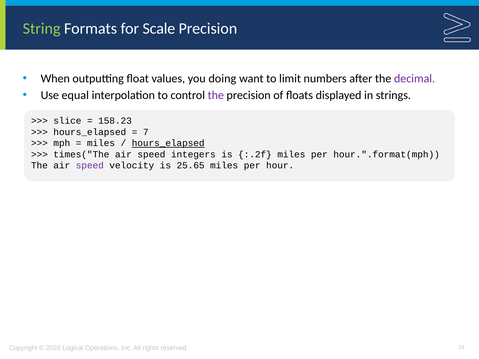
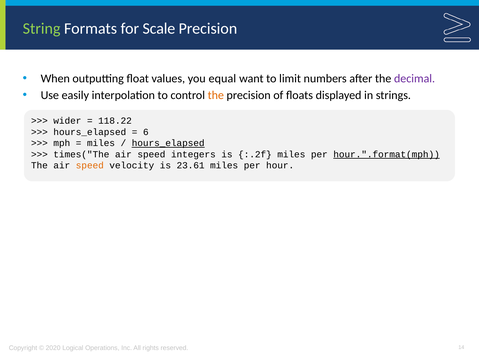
doing: doing -> equal (222, 79)
equal: equal -> easily (75, 95)
the colour: purple -> orange (216, 95)
slice: slice -> wider (67, 121)
158.23: 158.23 -> 118.22 (115, 121)
7: 7 -> 6 (146, 132)
hour.".format(mph underline: none -> present (387, 155)
speed colour: purple -> orange (90, 166)
25.65: 25.65 -> 23.61 (191, 166)
